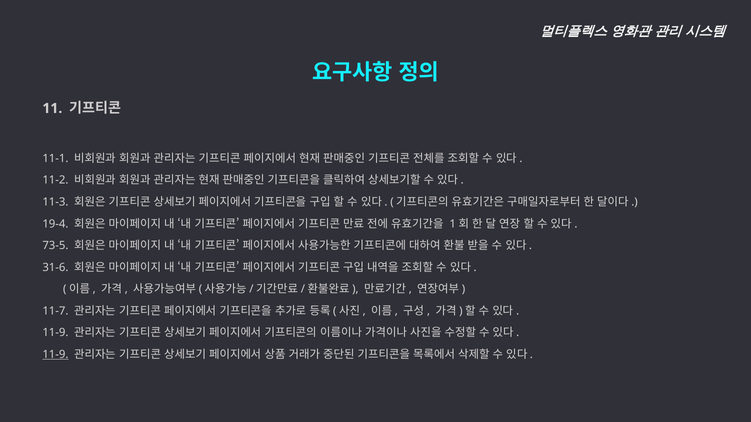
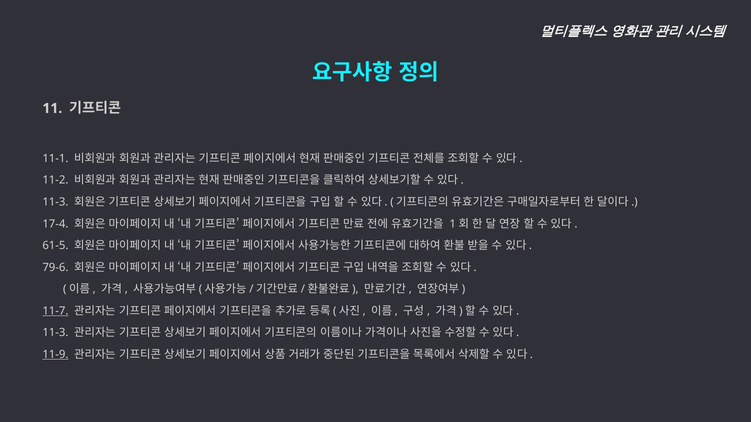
19-4: 19-4 -> 17-4 (55, 224)
73-5: 73-5 -> 61-5 (55, 246)
31-6: 31-6 -> 79-6 (55, 268)
11-7 underline: none -> present (55, 311)
11-9: 11-9 -> 11-3 (55, 333)
